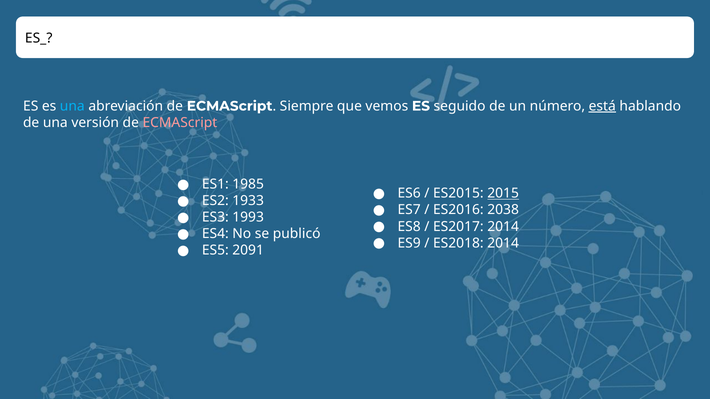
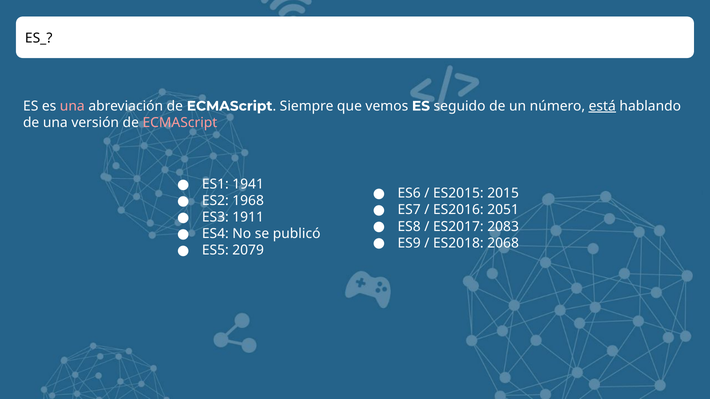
una colour: light blue -> pink (72, 106)
1985: 1985 -> 1941 (248, 184)
2015 underline: present -> none (503, 194)
1933: 1933 -> 1968 (248, 201)
2038: 2038 -> 2051 (503, 210)
1993: 1993 -> 1911 (248, 217)
ES2017 2014: 2014 -> 2083 (503, 227)
ES2018 2014: 2014 -> 2068 (503, 243)
2091: 2091 -> 2079 (248, 251)
